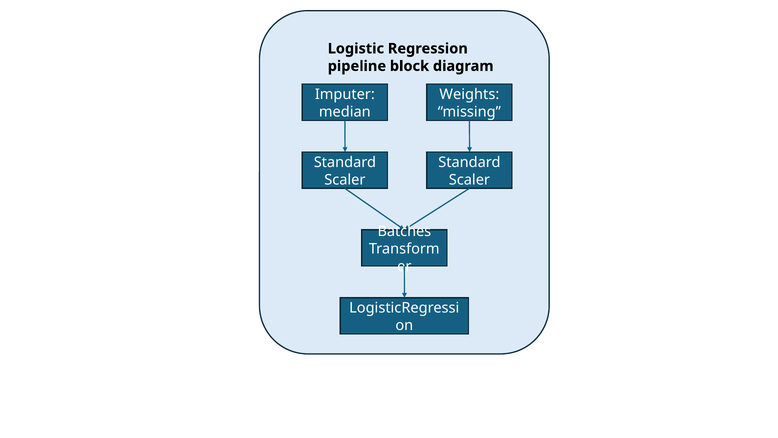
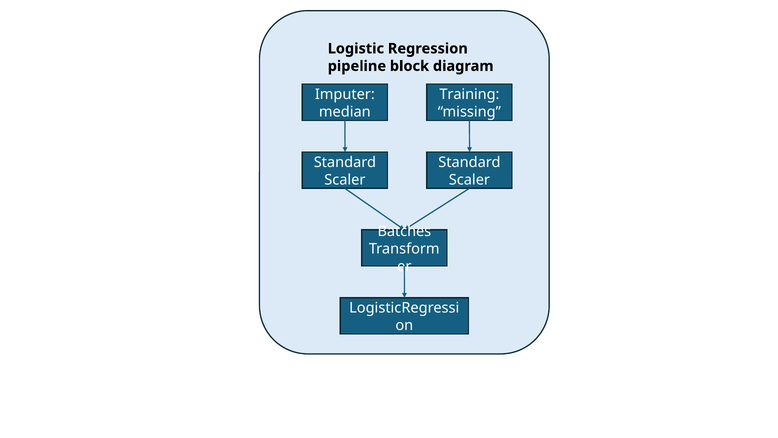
Weights: Weights -> Training (469, 94)
